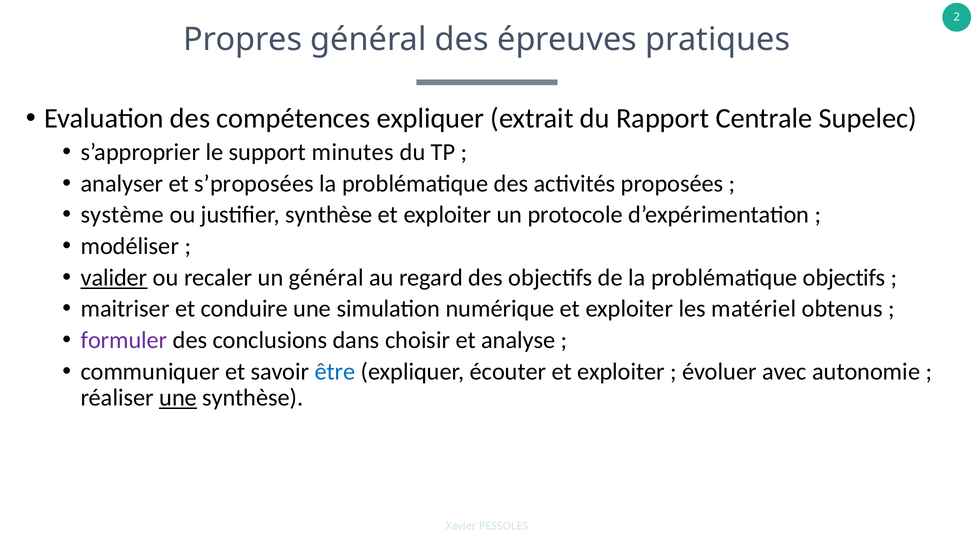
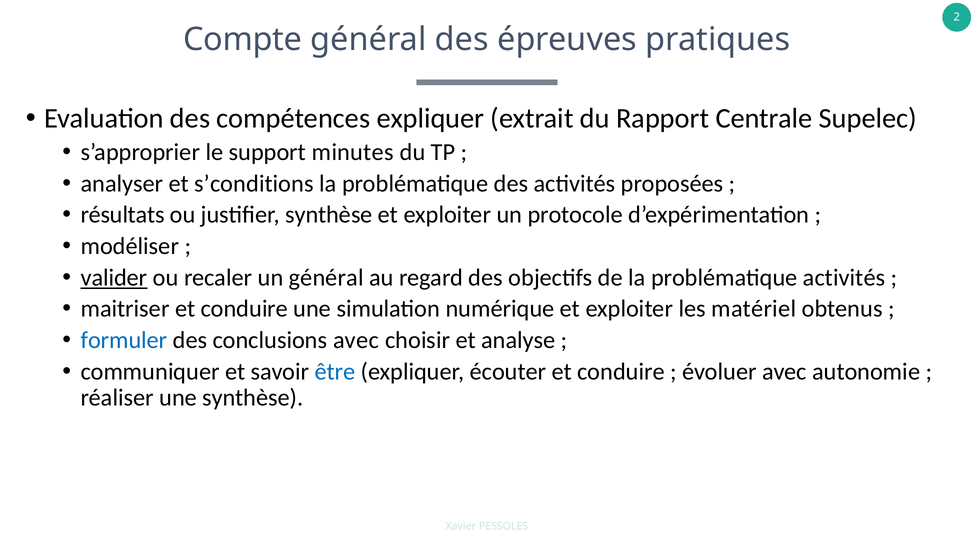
Propres: Propres -> Compte (243, 40)
s’proposées: s’proposées -> s’conditions (254, 183)
système: système -> résultats (123, 215)
problématique objectifs: objectifs -> activités (844, 278)
formuler colour: purple -> blue (124, 340)
conclusions dans: dans -> avec (356, 340)
écouter et exploiter: exploiter -> conduire (621, 372)
une underline: present -> none (178, 398)
